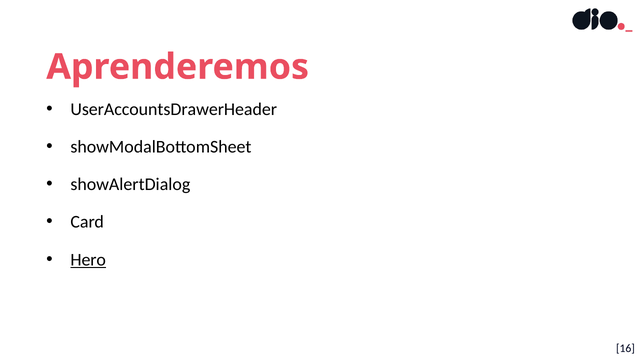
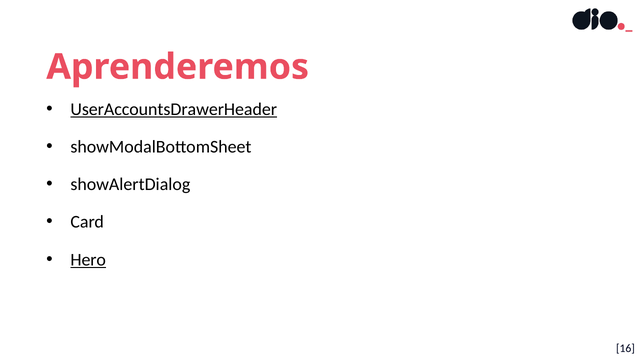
UserAccountsDrawerHeader underline: none -> present (174, 110)
